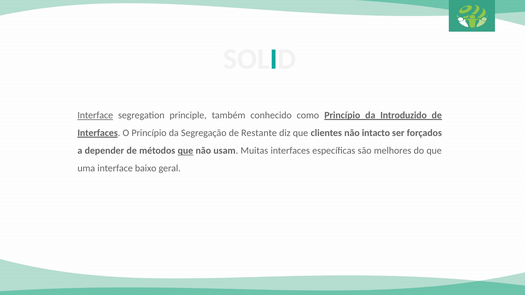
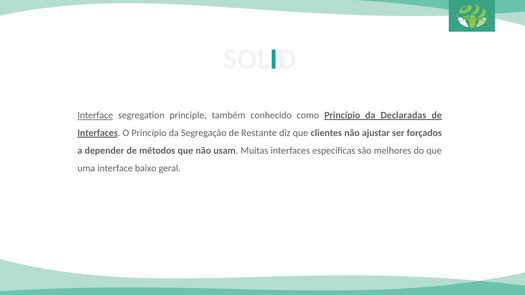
Introduzido: Introduzido -> Declaradas (403, 115)
intacto: intacto -> ajustar (376, 133)
que underline: present -> none (185, 151)
